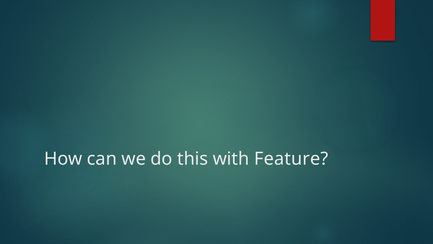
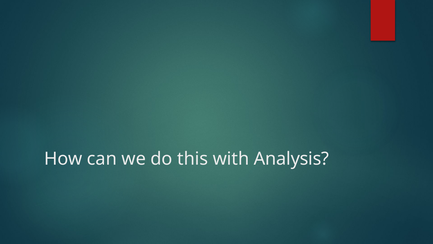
Feature: Feature -> Analysis (291, 158)
